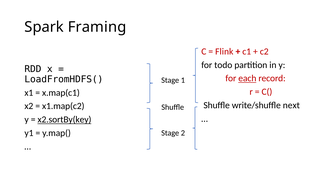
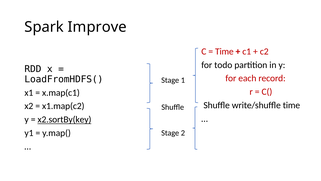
Framing: Framing -> Improve (97, 27)
Flink: Flink -> Time (224, 51)
each underline: present -> none (247, 78)
write/shuffle next: next -> time (291, 105)
